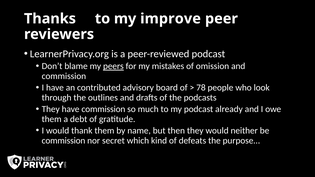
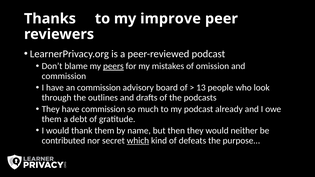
an contributed: contributed -> commission (99, 88)
78: 78 -> 13 (201, 88)
commission: commission -> contributed (63, 141)
which underline: none -> present (138, 141)
